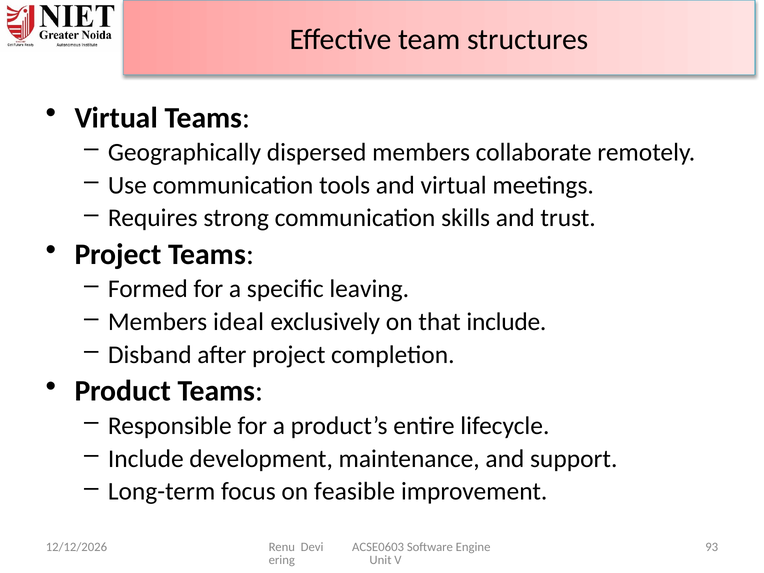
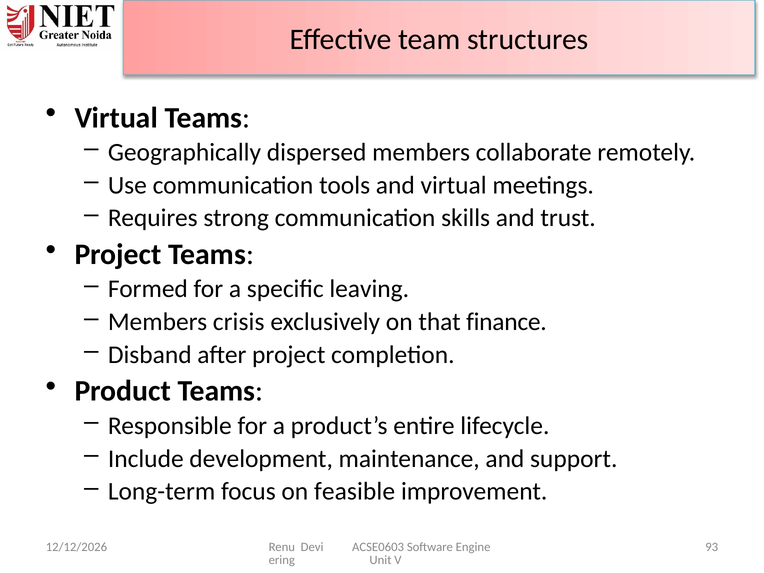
ideal: ideal -> crisis (239, 322)
that include: include -> finance (506, 322)
